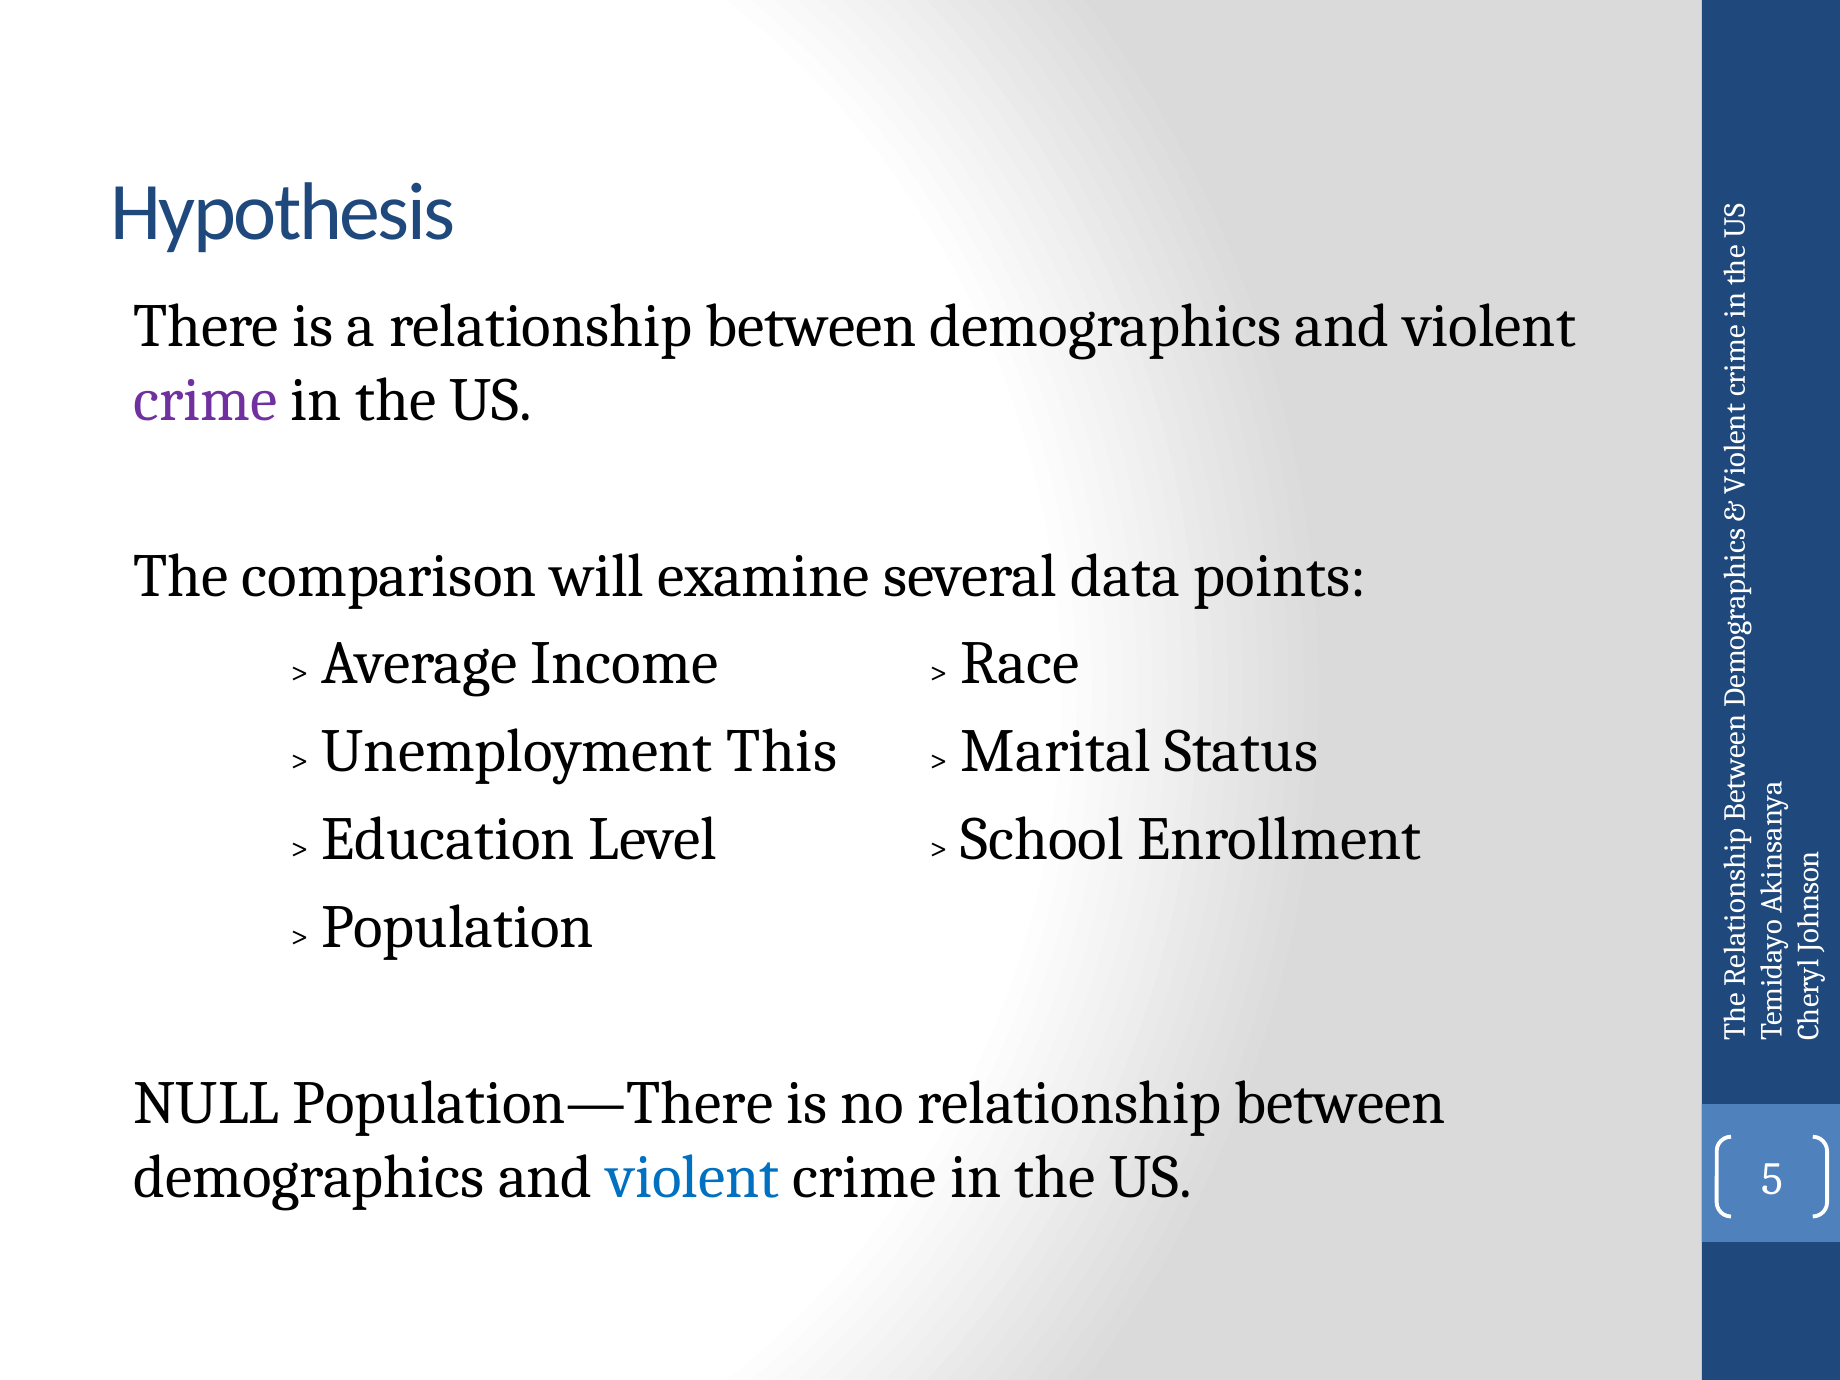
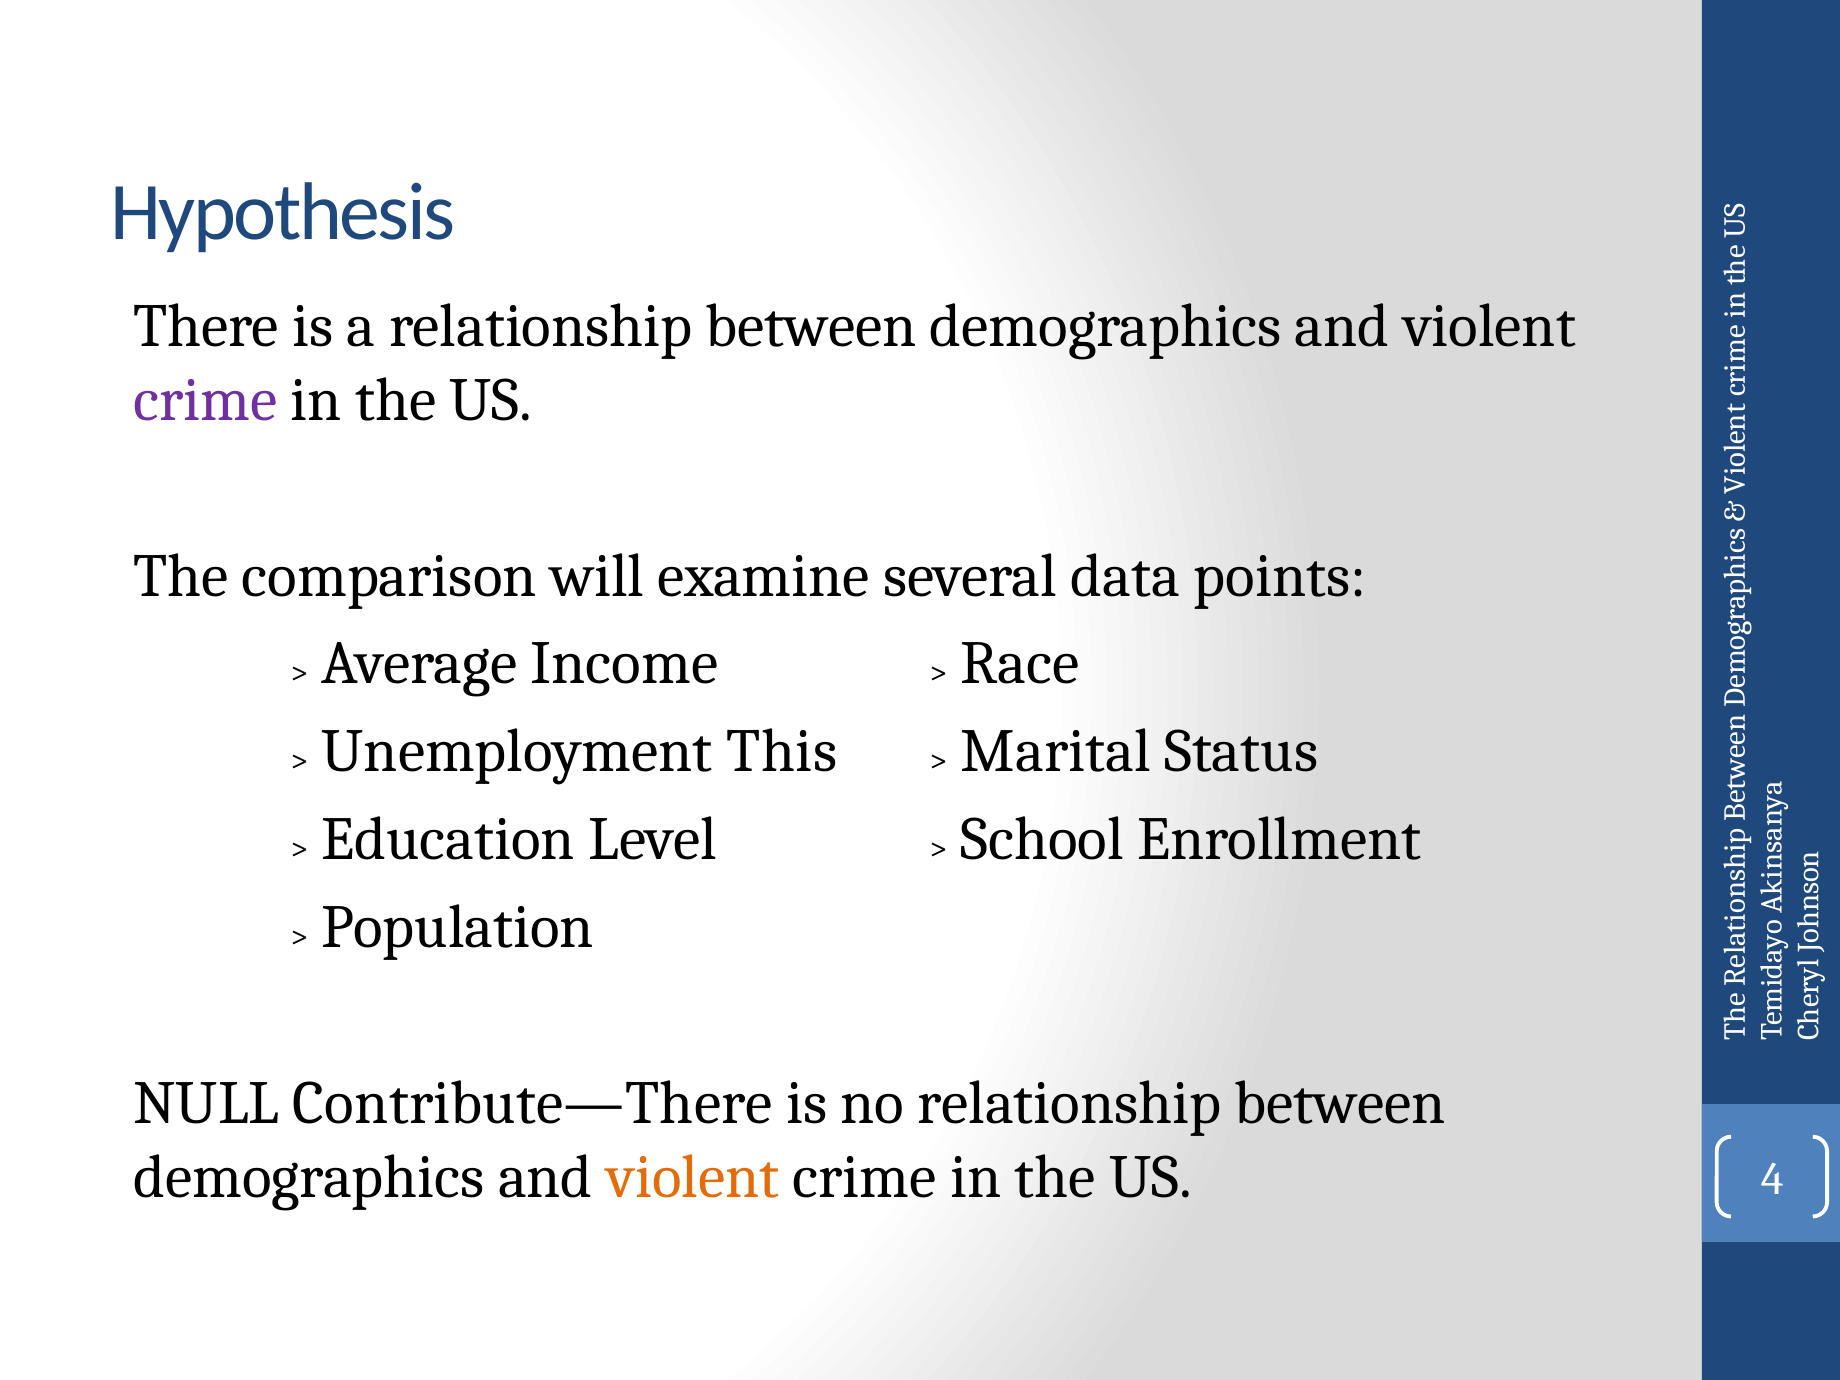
Population—There: Population—There -> Contribute—There (533, 1103)
violent colour: blue -> orange (693, 1177)
5: 5 -> 4 (1772, 1180)
